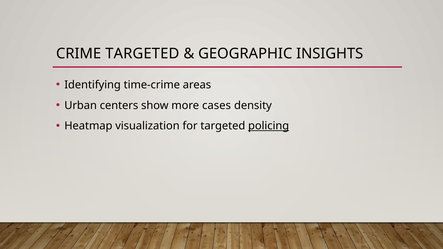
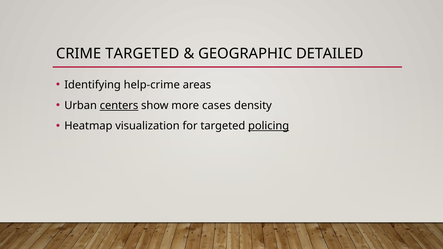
INSIGHTS: INSIGHTS -> DETAILED (330, 54)
time-crime: time-crime -> help-crime (152, 85)
centers underline: none -> present (119, 106)
